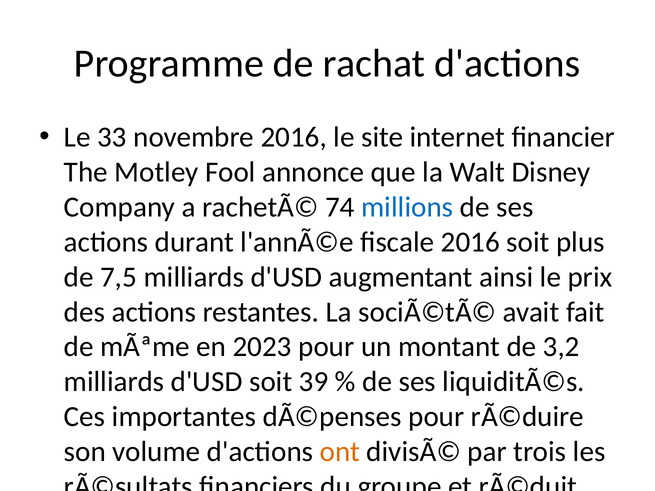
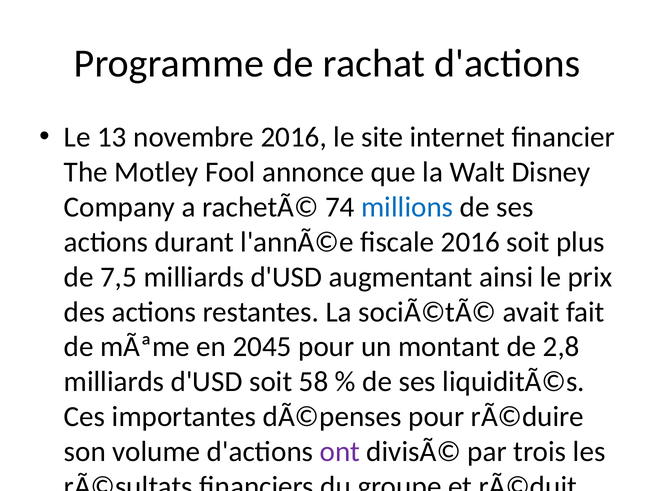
33: 33 -> 13 (112, 137)
2023: 2023 -> 2045 (262, 347)
3,2: 3,2 -> 2,8 (561, 347)
39: 39 -> 58 (314, 382)
ont colour: orange -> purple (340, 452)
